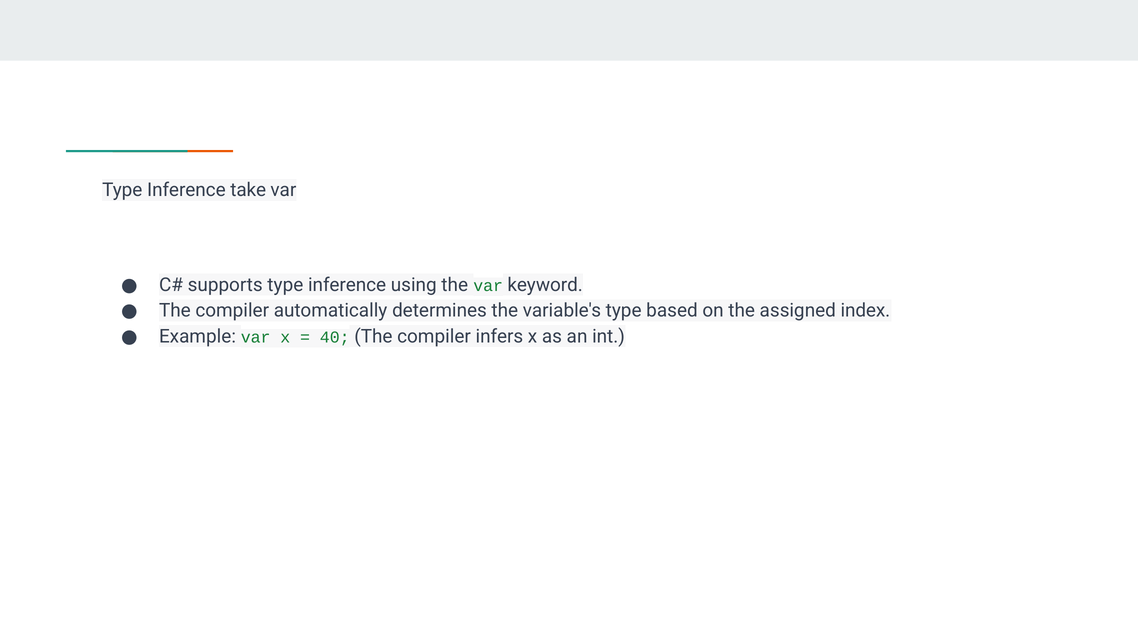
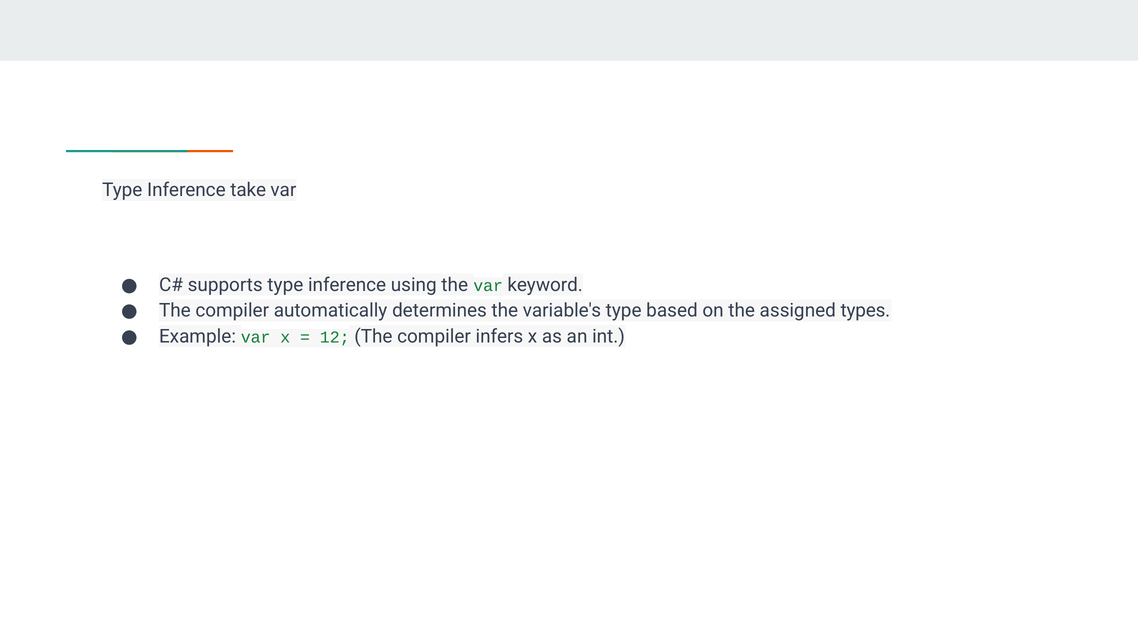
index: index -> types (865, 311)
40: 40 -> 12 (335, 337)
